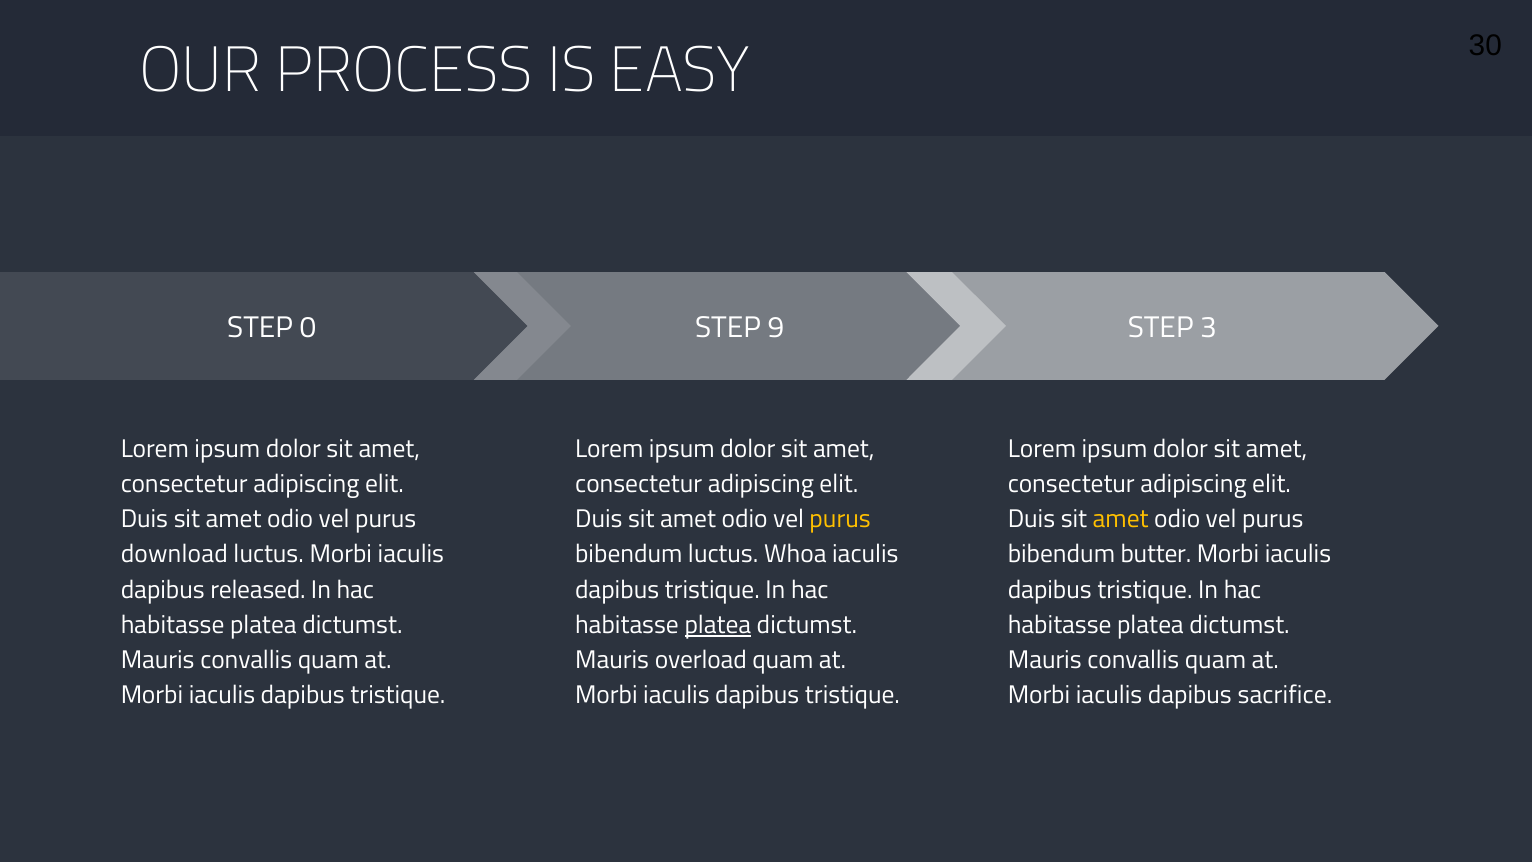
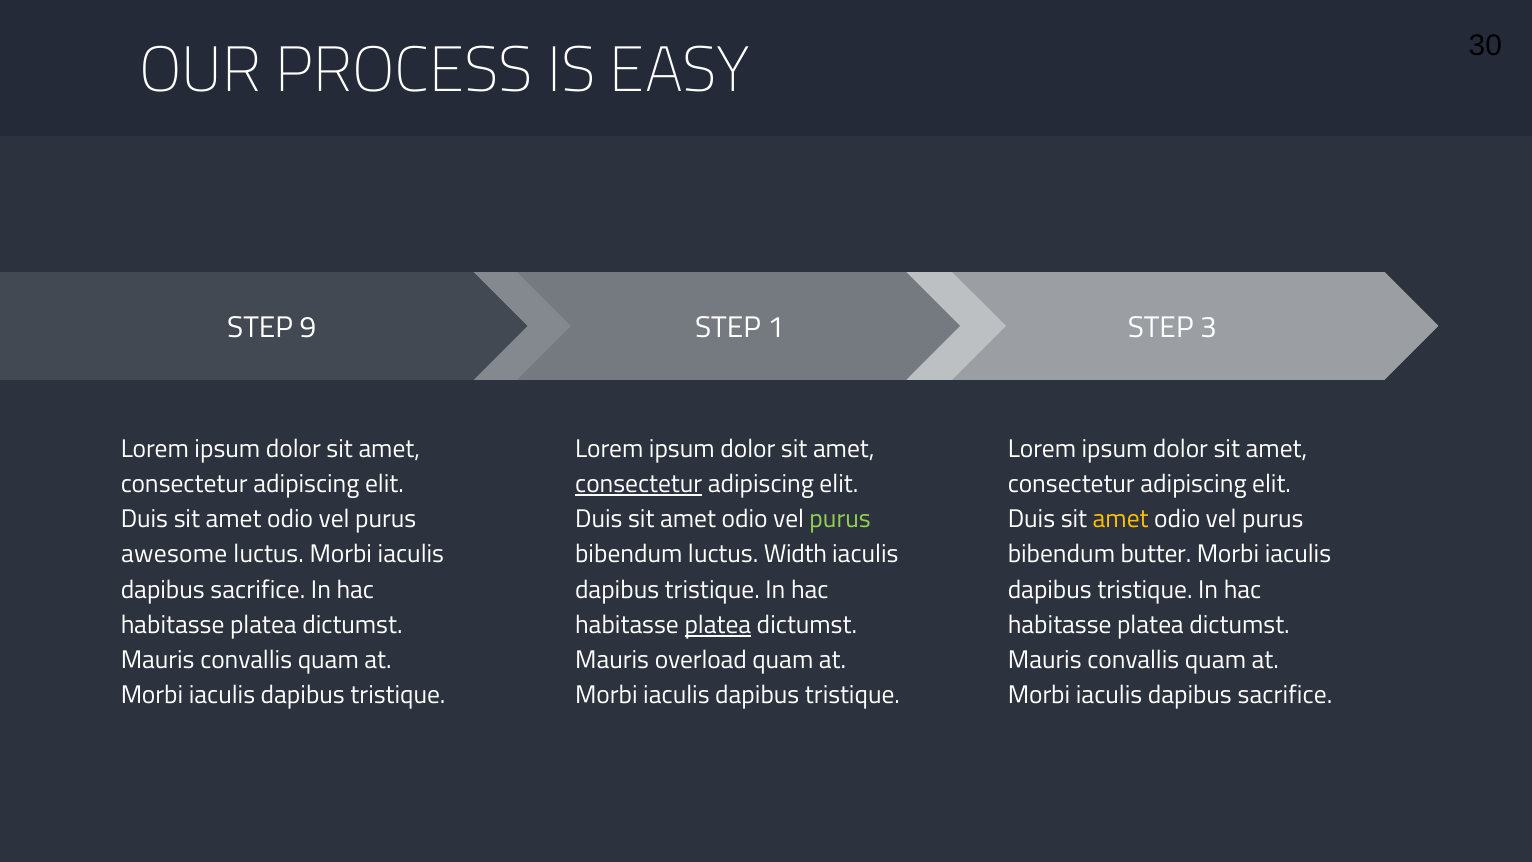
0: 0 -> 9 (308, 328)
9: 9 -> 1 (776, 328)
consectetur underline: none -> present (639, 484)
purus colour: yellow -> light green (840, 519)
download: download -> awesome (174, 554)
Whoa: Whoa -> Width (795, 554)
released: released -> sacrifice (258, 589)
